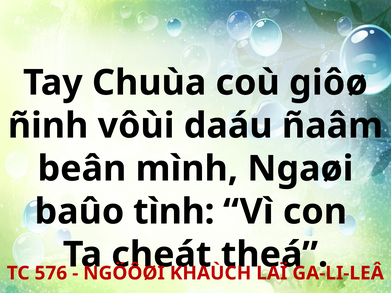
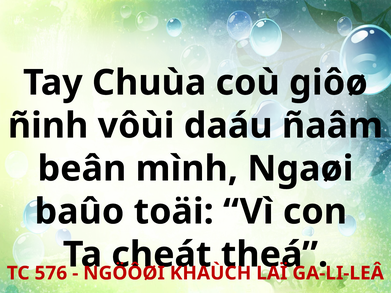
tình: tình -> toäi (174, 212)
